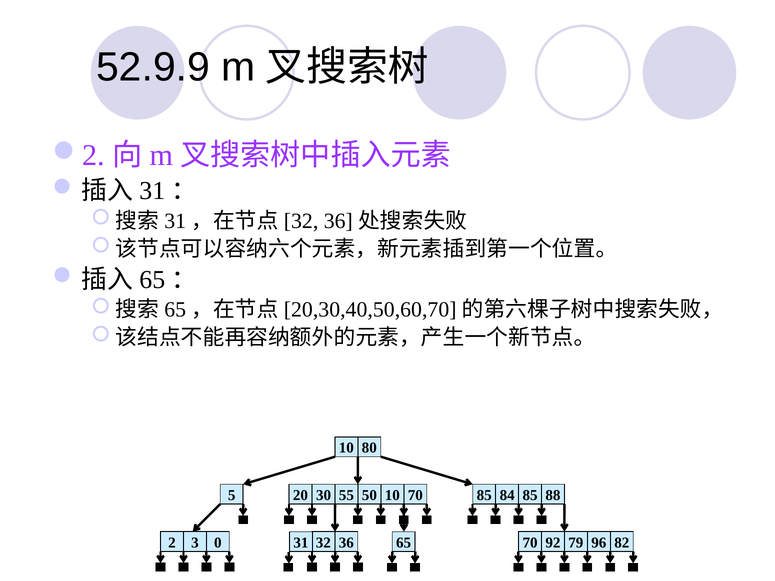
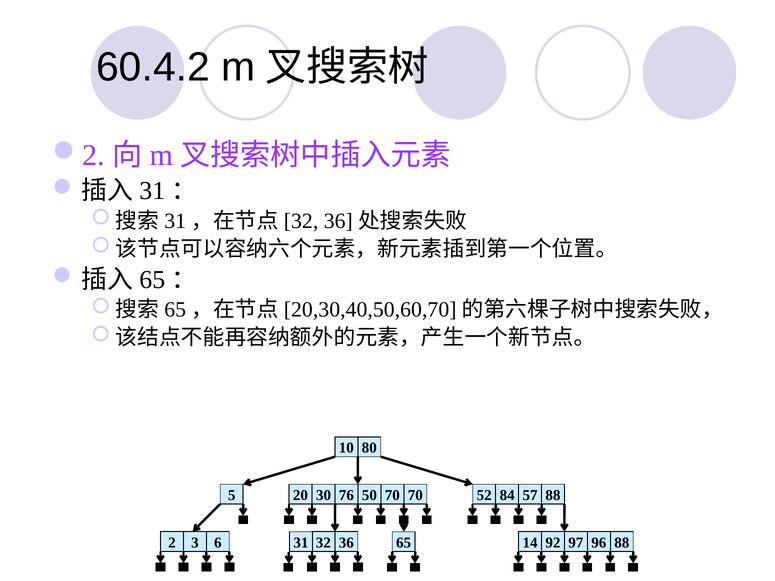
52.9.9: 52.9.9 -> 60.4.2 (153, 67)
55: 55 -> 76 (346, 495)
50 10: 10 -> 70 (392, 495)
70 85: 85 -> 52 (484, 495)
84 85: 85 -> 57 (530, 495)
0: 0 -> 6 (218, 543)
36 70: 70 -> 14 (530, 543)
79: 79 -> 97 (576, 543)
96 82: 82 -> 88 (622, 543)
